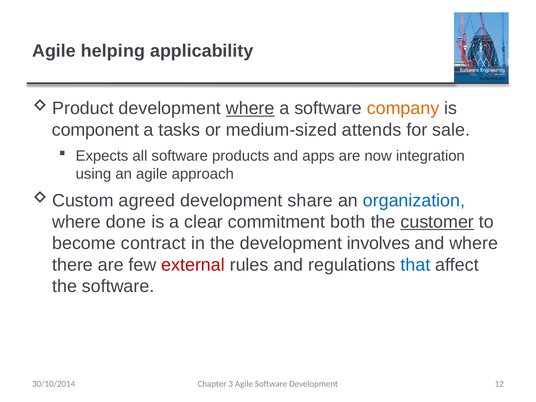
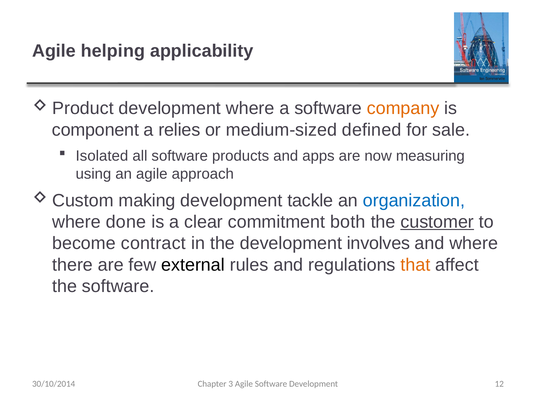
where underline: present -> none (250, 108)
tasks: tasks -> relies (179, 130)
attends: attends -> defined (372, 130)
Expects: Expects -> Isolated (102, 156)
integration: integration -> measuring (430, 156)
agreed: agreed -> making (147, 200)
share: share -> tackle (310, 200)
external colour: red -> black (193, 265)
that colour: blue -> orange (415, 265)
